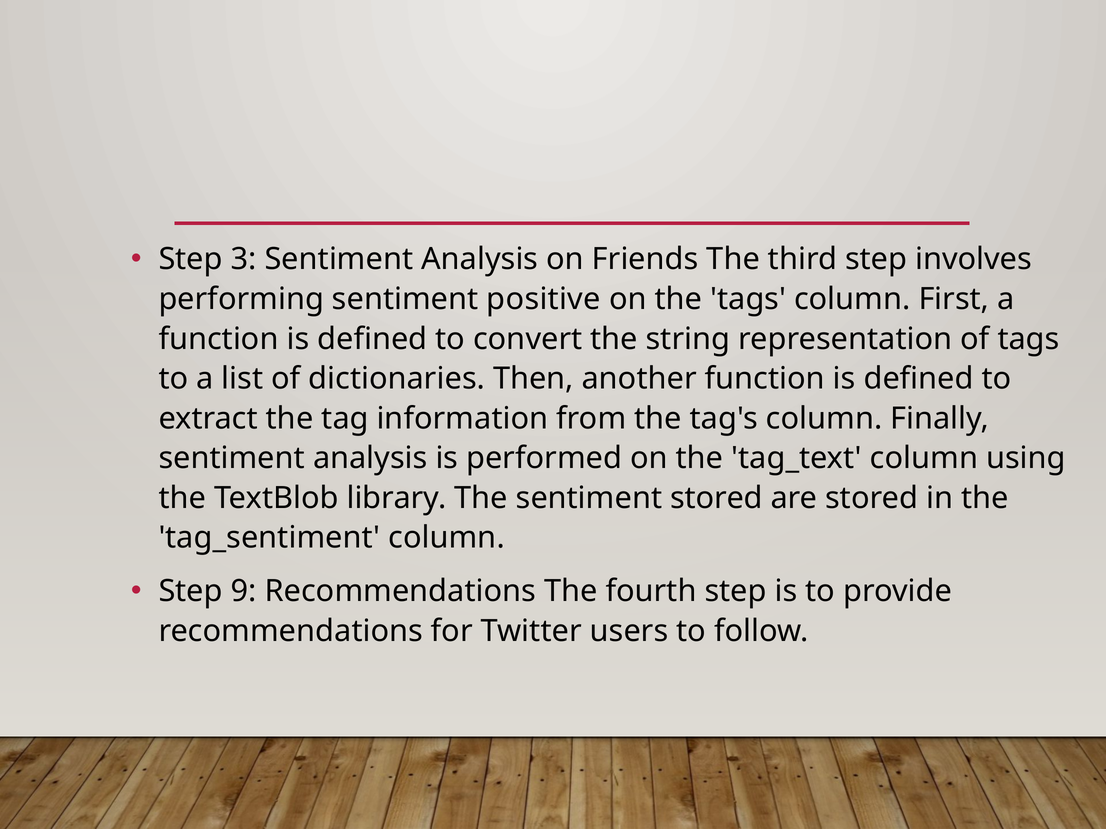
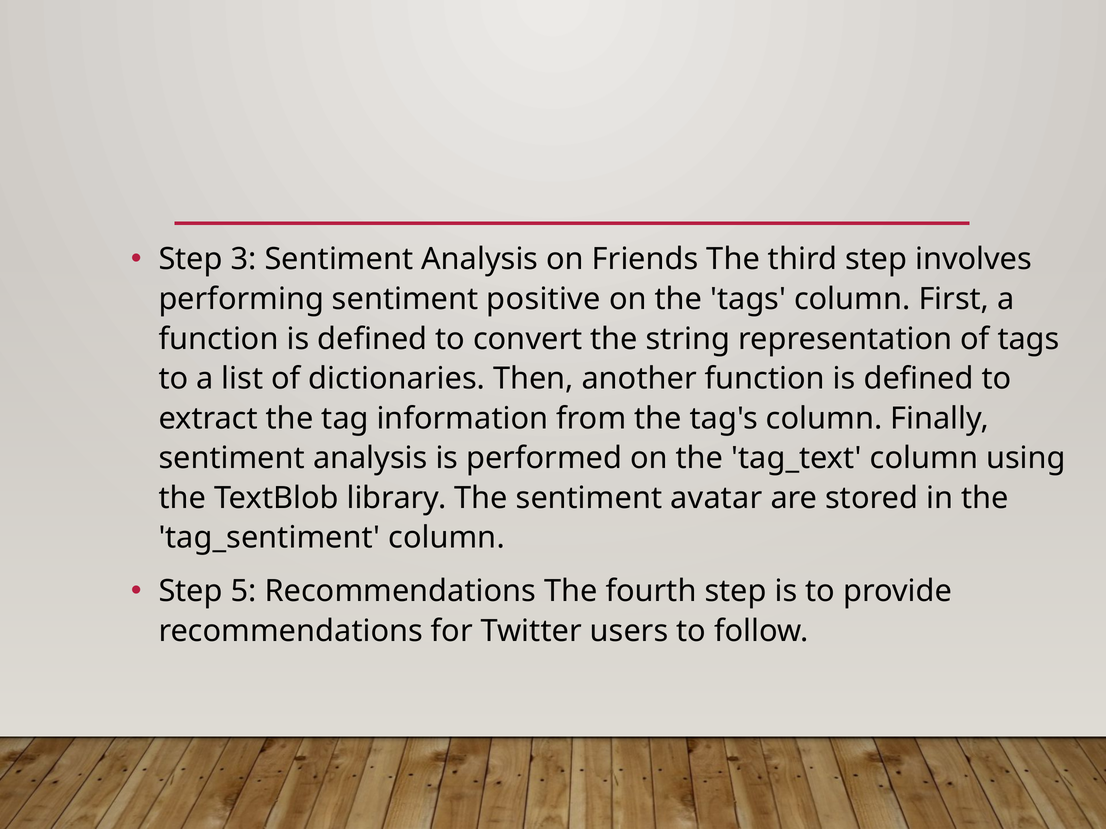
sentiment stored: stored -> avatar (716, 498)
9: 9 -> 5 (244, 592)
